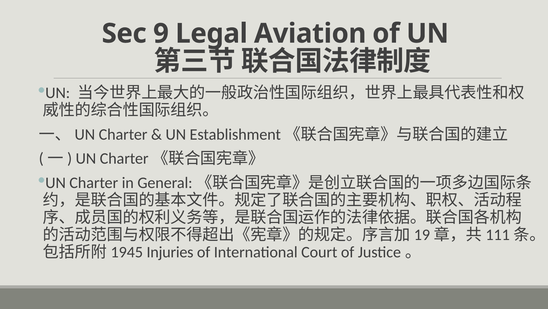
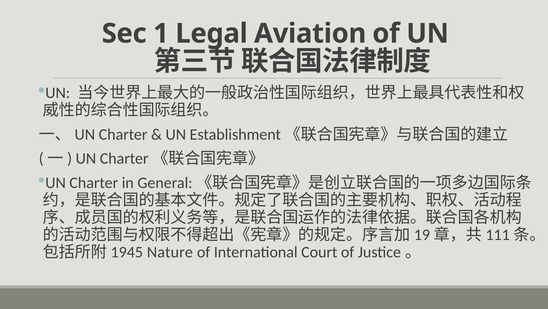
9: 9 -> 1 (161, 33)
Injuries: Injuries -> Nature (170, 251)
